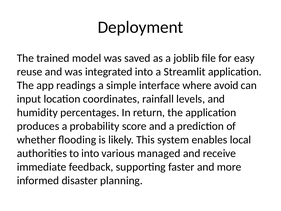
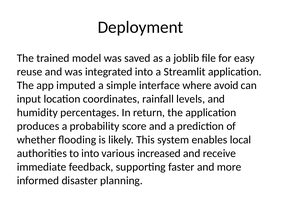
readings: readings -> imputed (76, 85)
managed: managed -> increased (159, 153)
